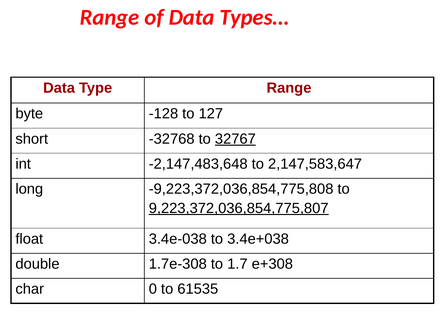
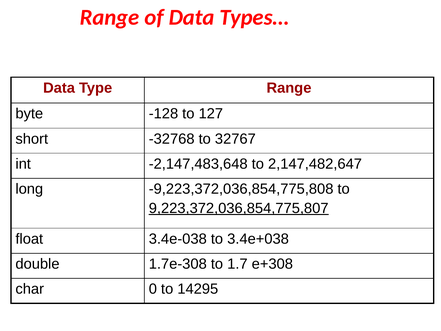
32767 underline: present -> none (235, 139)
2,147,583,647: 2,147,583,647 -> 2,147,482,647 (315, 164)
61535: 61535 -> 14295 (198, 289)
